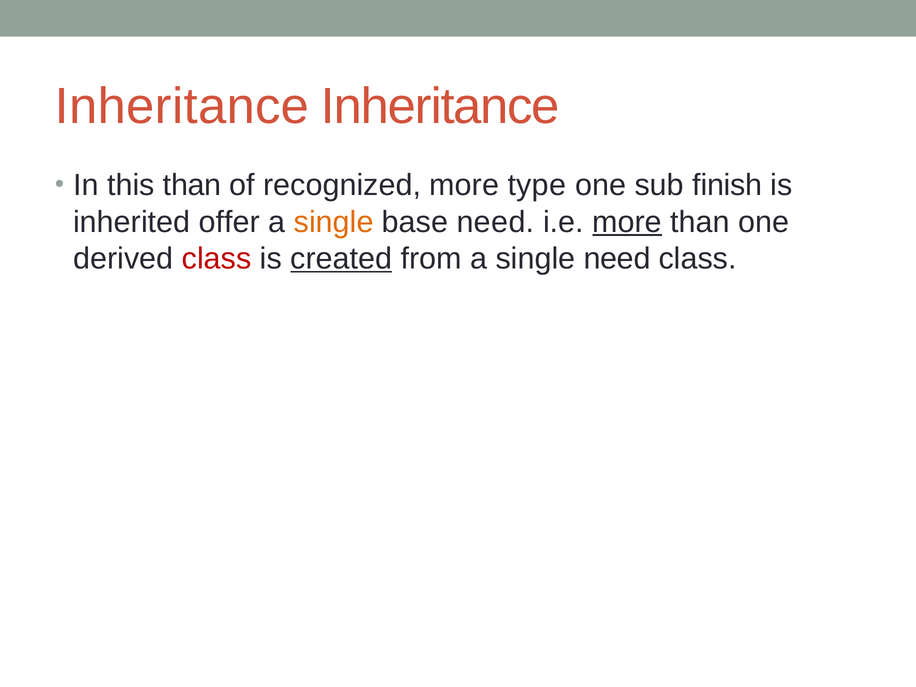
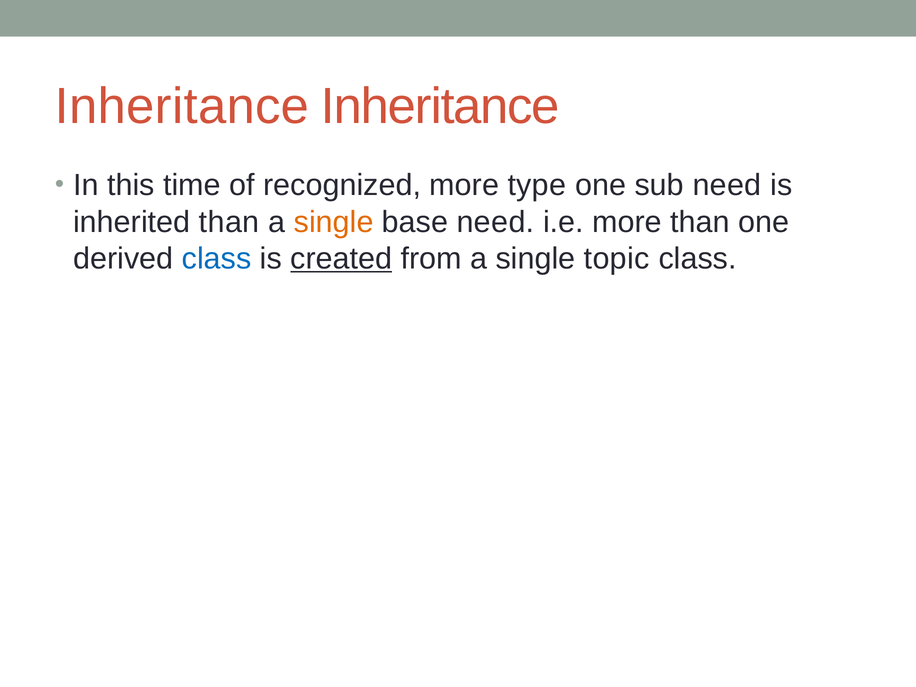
this than: than -> time (192, 185)
sub finish: finish -> need (727, 185)
inherited offer: offer -> than (229, 222)
more underline: present -> none (627, 222)
class colour: red -> blue (217, 259)
single need: need -> topic (617, 259)
